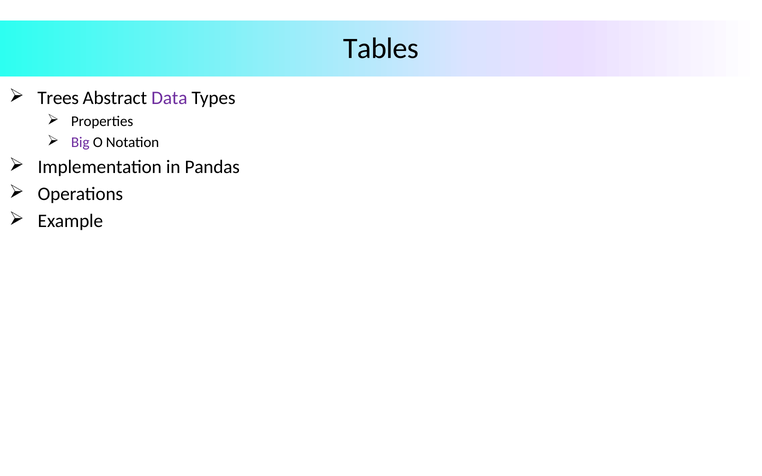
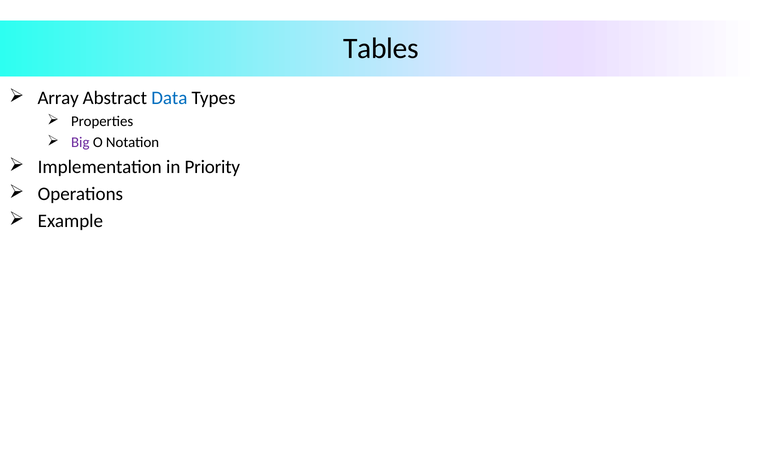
Trees: Trees -> Array (58, 98)
Data colour: purple -> blue (169, 98)
Pandas: Pandas -> Priority (212, 167)
